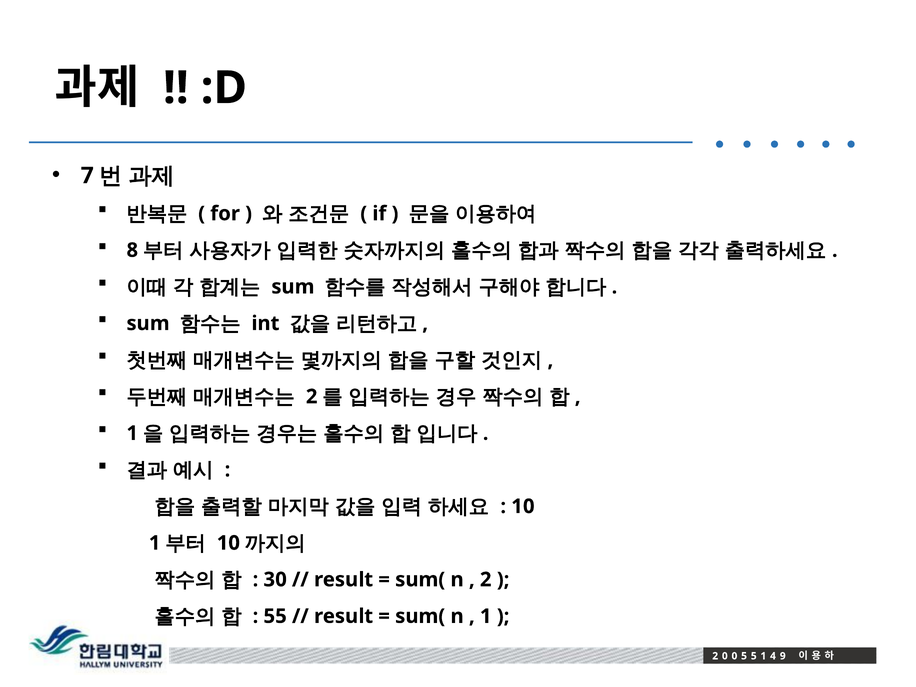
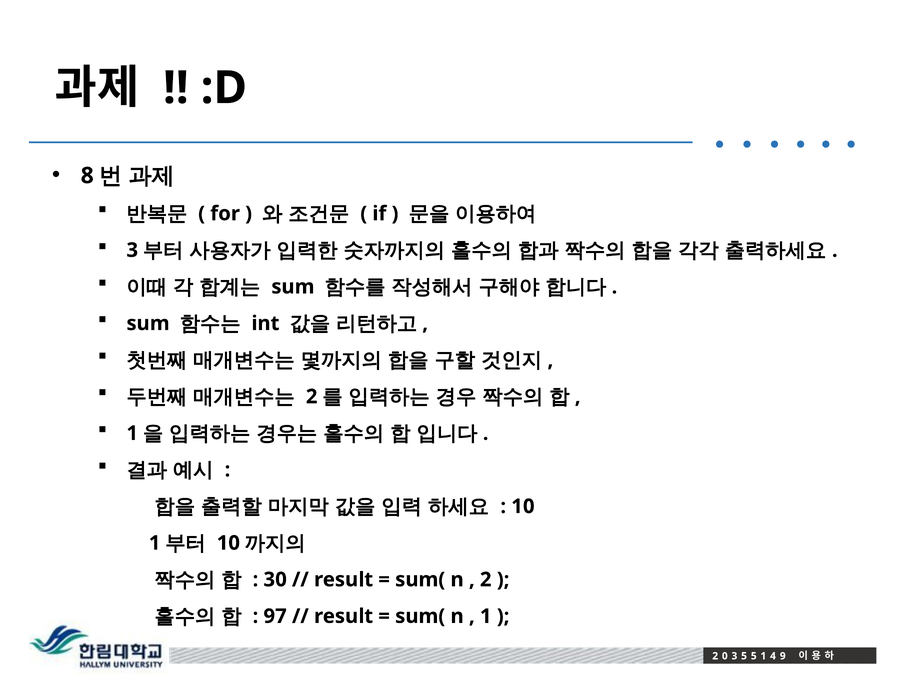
7: 7 -> 8 (87, 176)
8: 8 -> 3 (132, 250)
55: 55 -> 97 (275, 616)
0: 0 -> 3 (734, 656)
